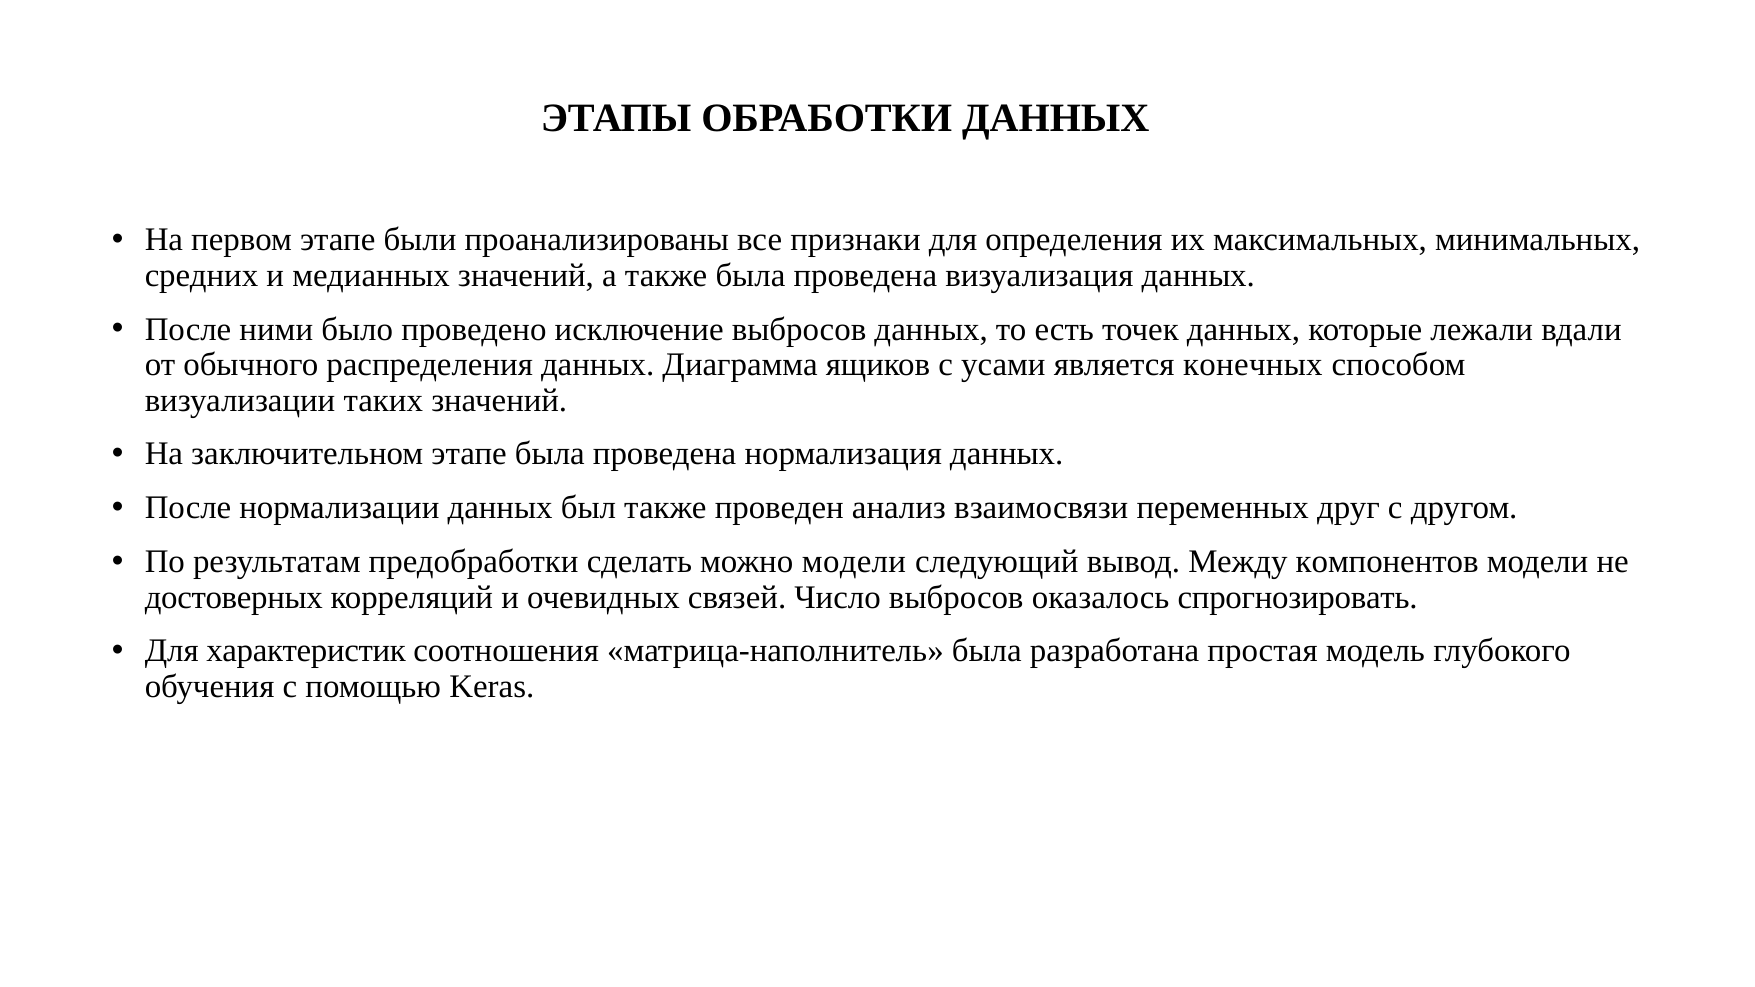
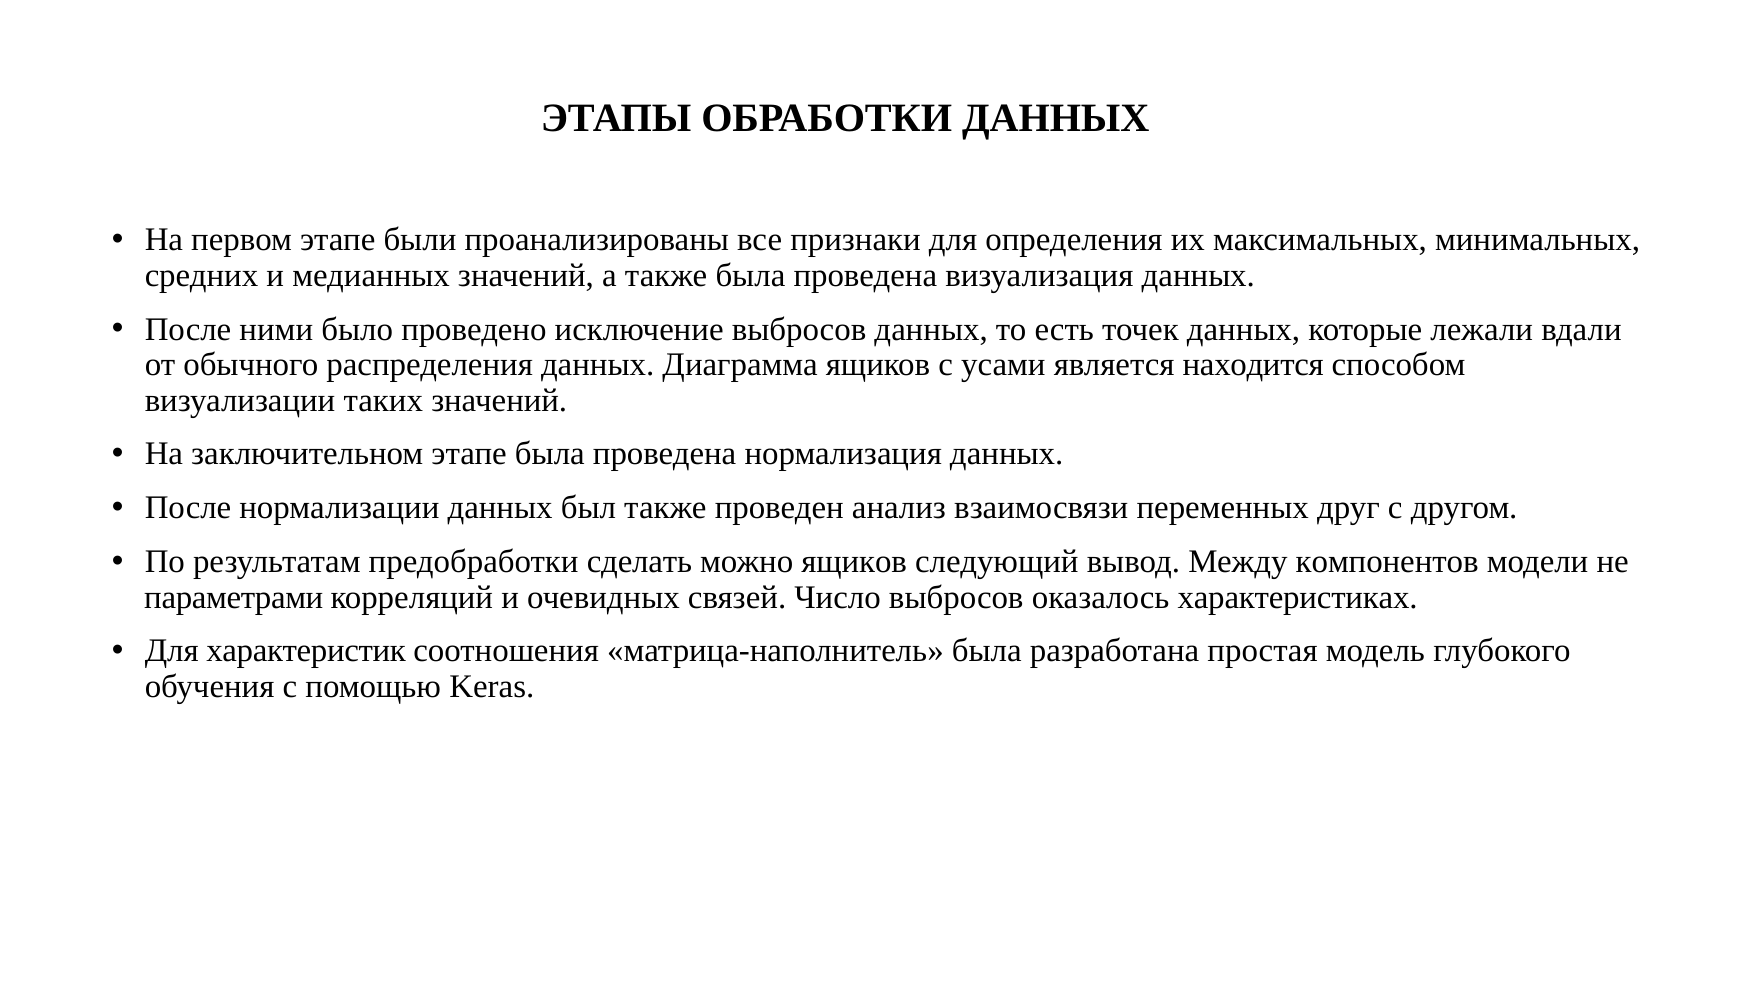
конечных: конечных -> находится (1253, 365)
можно модели: модели -> ящиков (854, 562)
достоверных: достоверных -> параметрами (234, 597)
спрогнозировать: спрогнозировать -> характеристиках (1298, 597)
